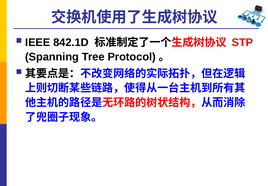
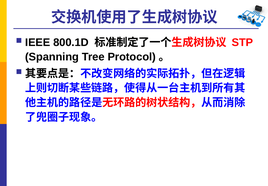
842.1D: 842.1D -> 800.1D (71, 42)
